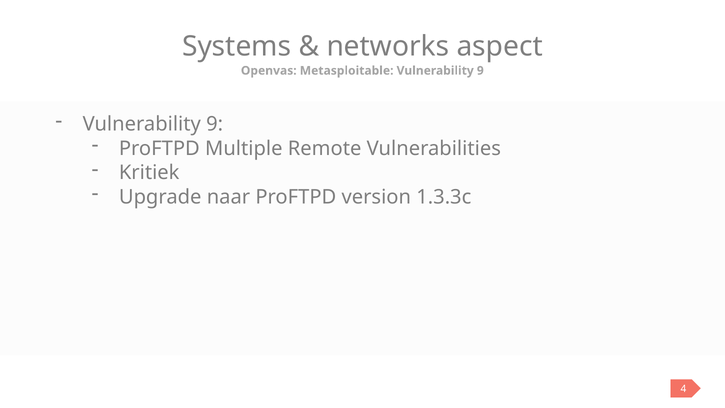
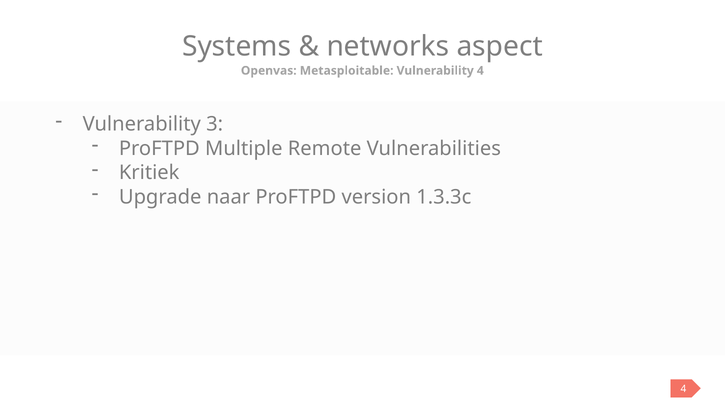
Metasploitable Vulnerability 9: 9 -> 4 (480, 71)
9: 9 -> 3 (215, 124)
